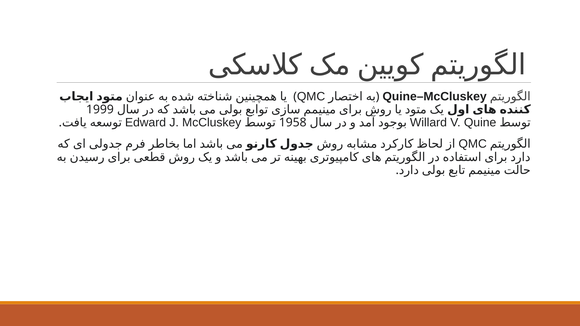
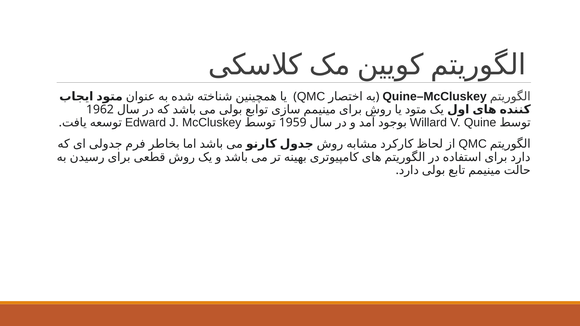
1999: 1999 -> 1962 (100, 110)
1958: 1958 -> 1959 (293, 123)
